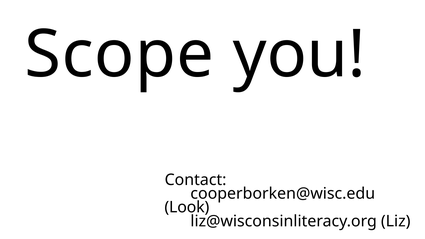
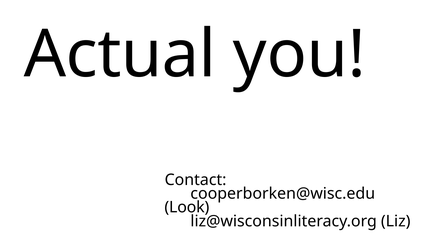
Scope: Scope -> Actual (120, 55)
